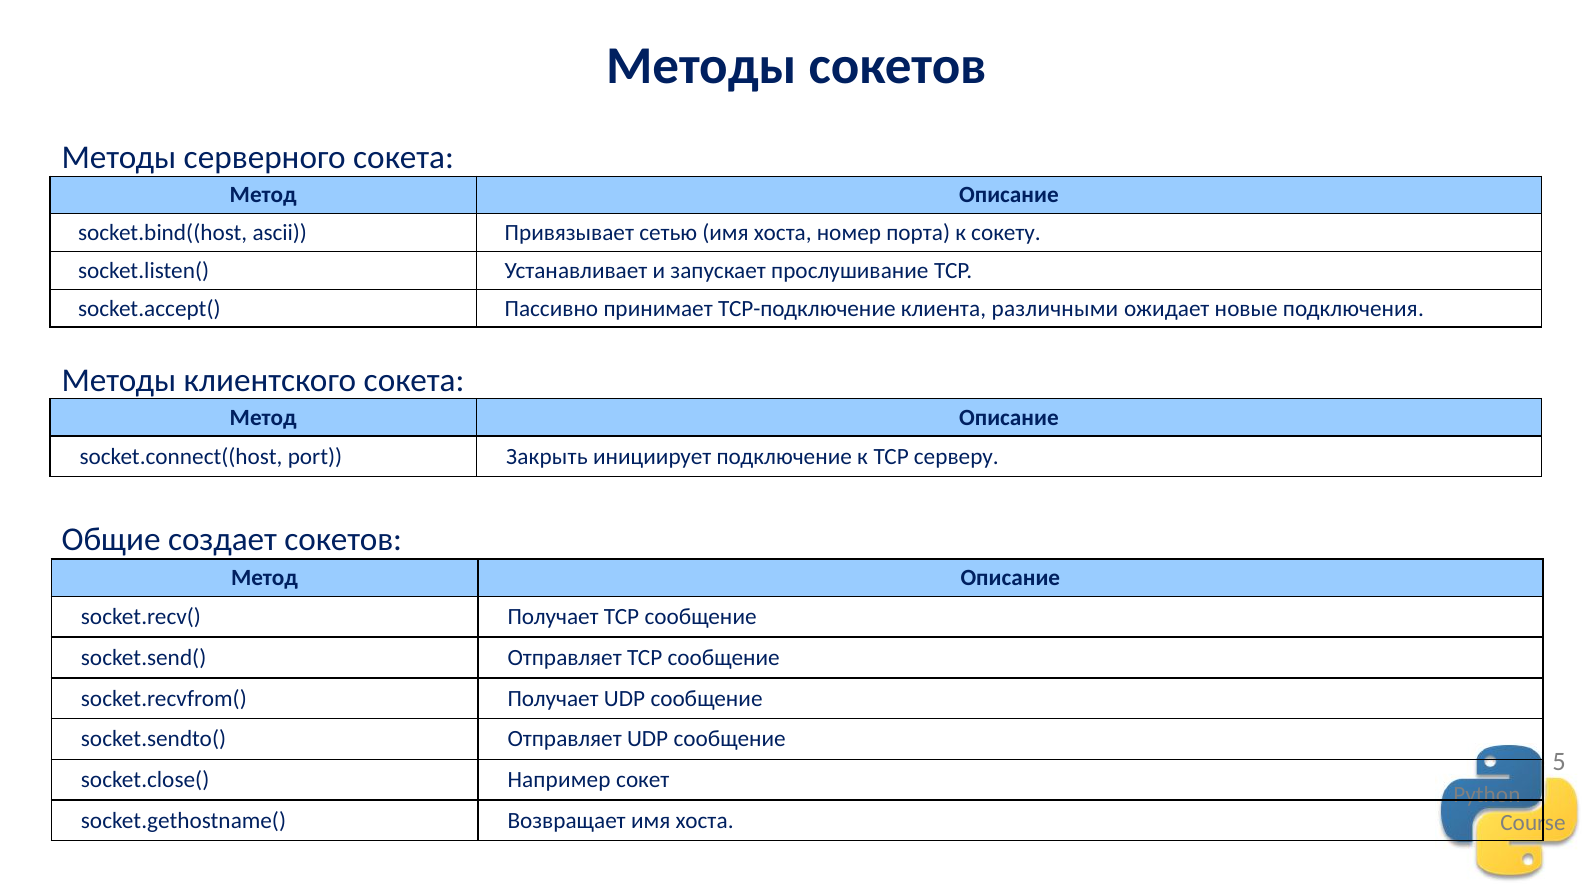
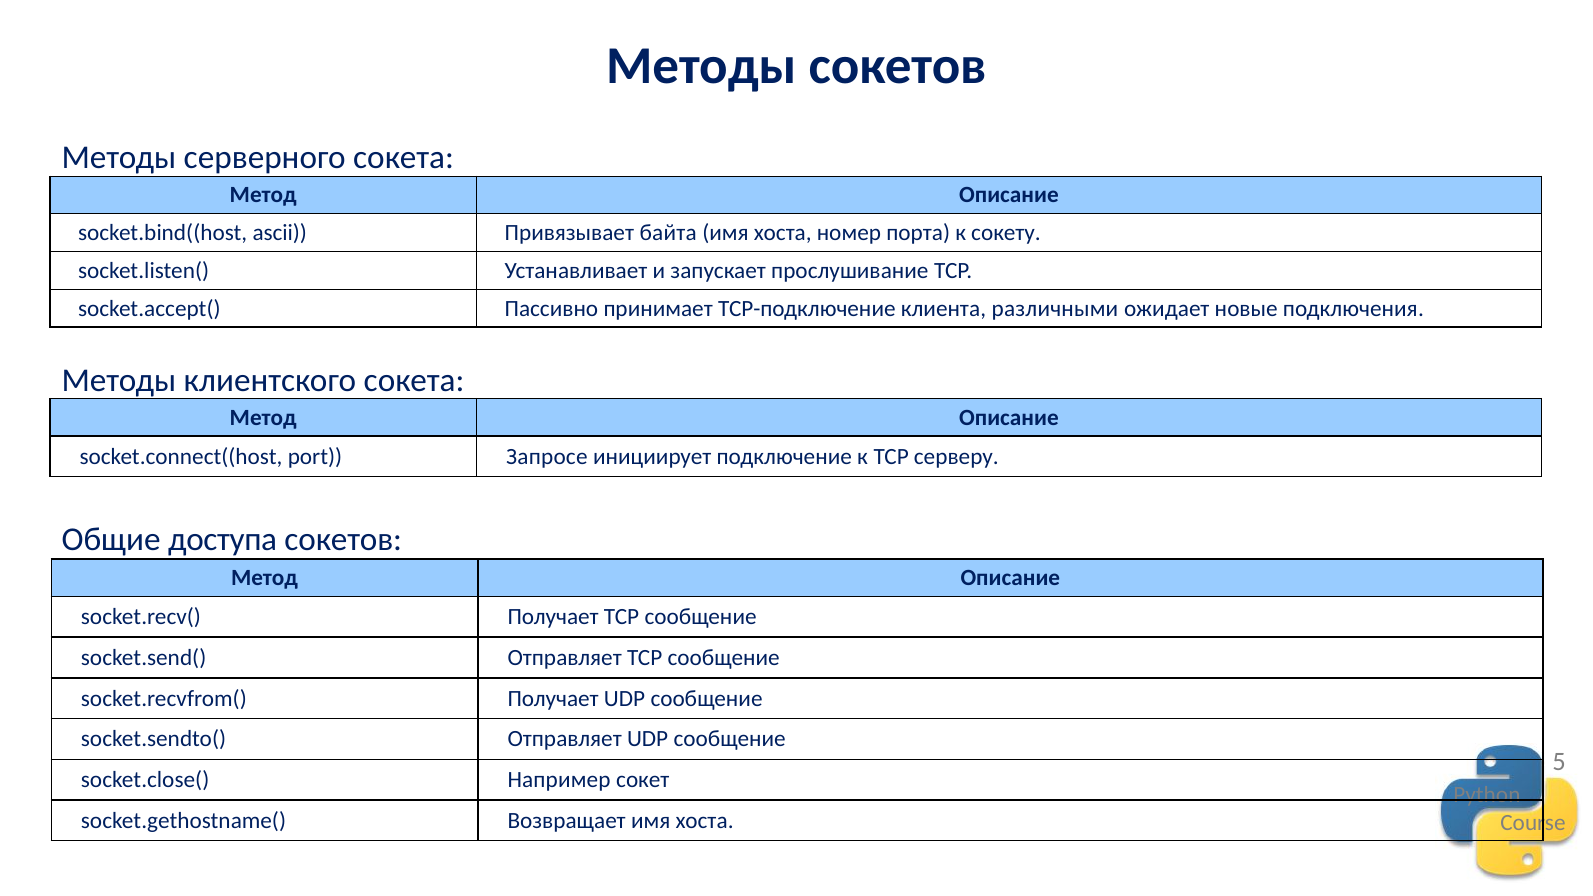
сетью: сетью -> байта (668, 233)
Закрыть: Закрыть -> Запросе (547, 457)
создает: создает -> доступа (223, 540)
